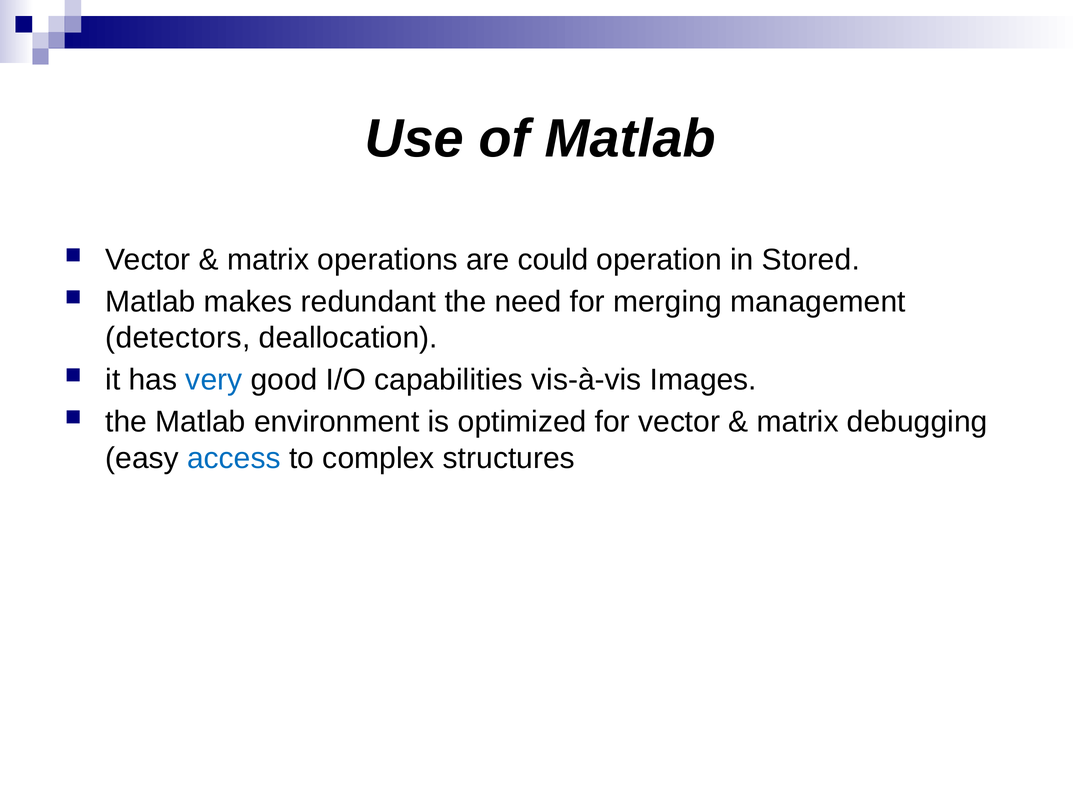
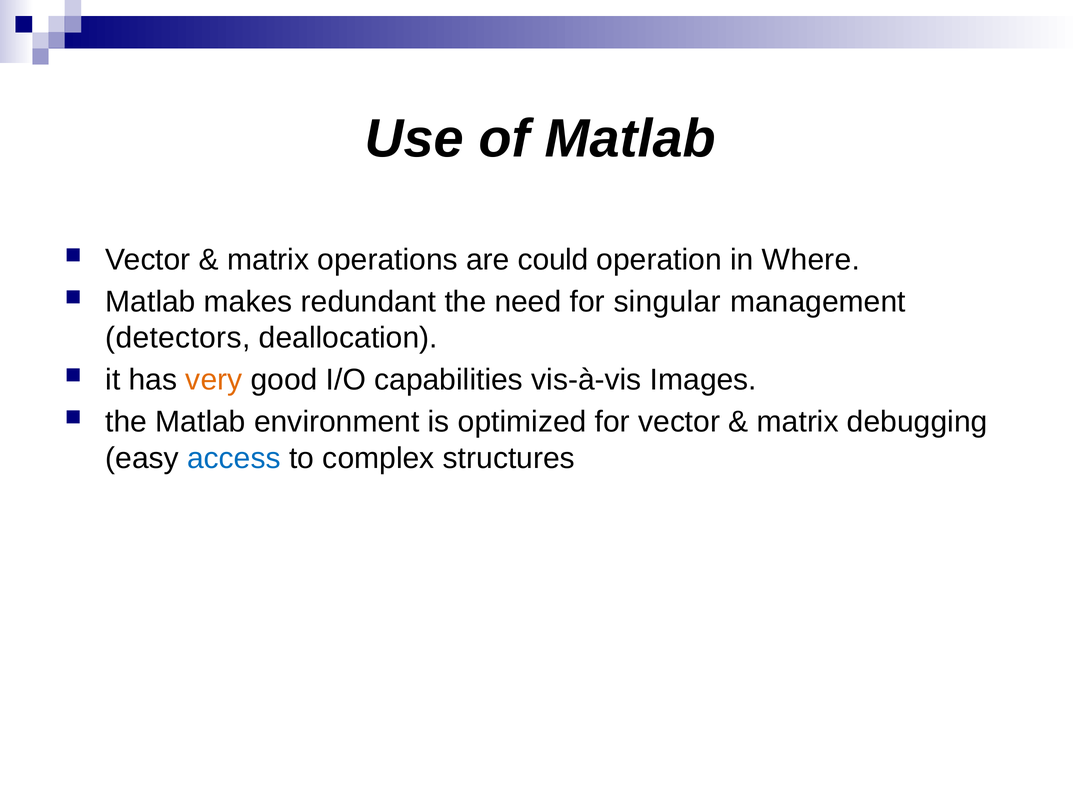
Stored: Stored -> Where (811, 260)
merging: merging -> singular (667, 302)
very colour: blue -> orange (214, 380)
